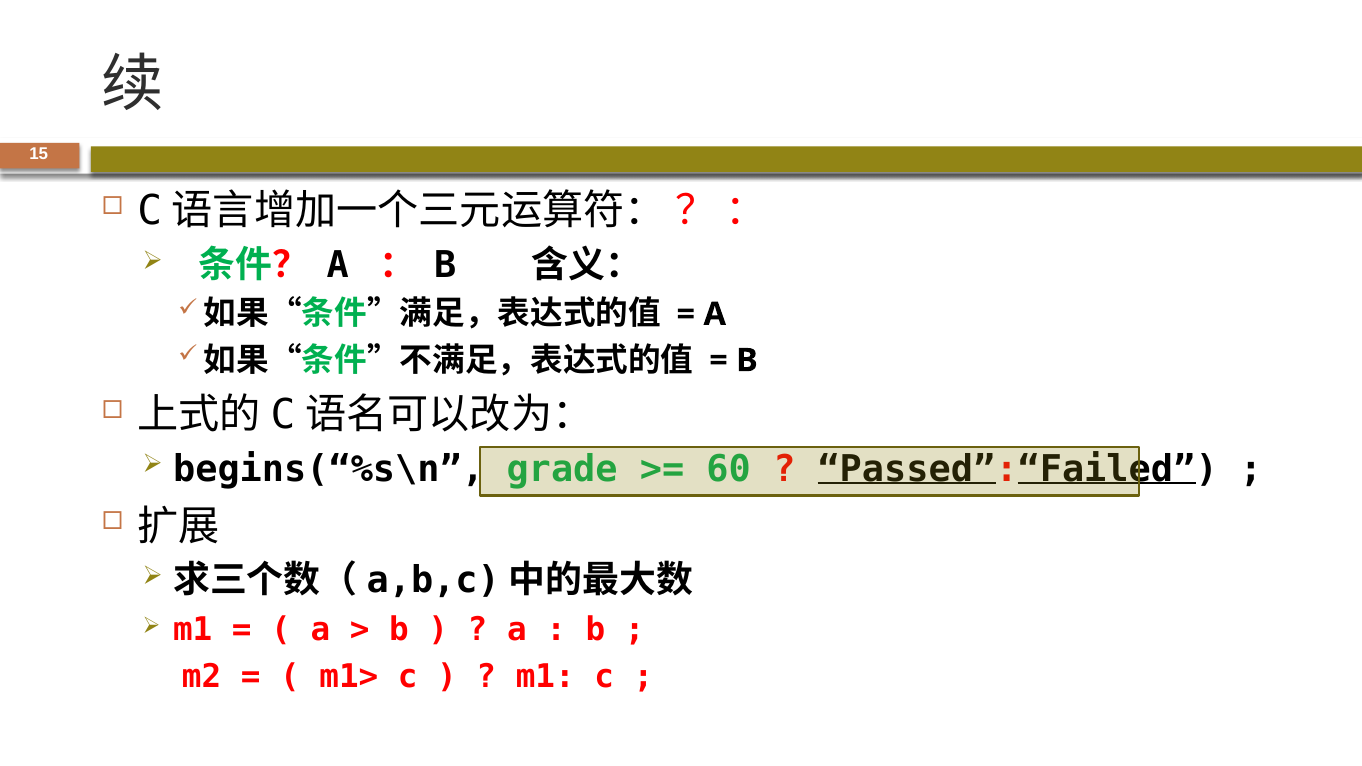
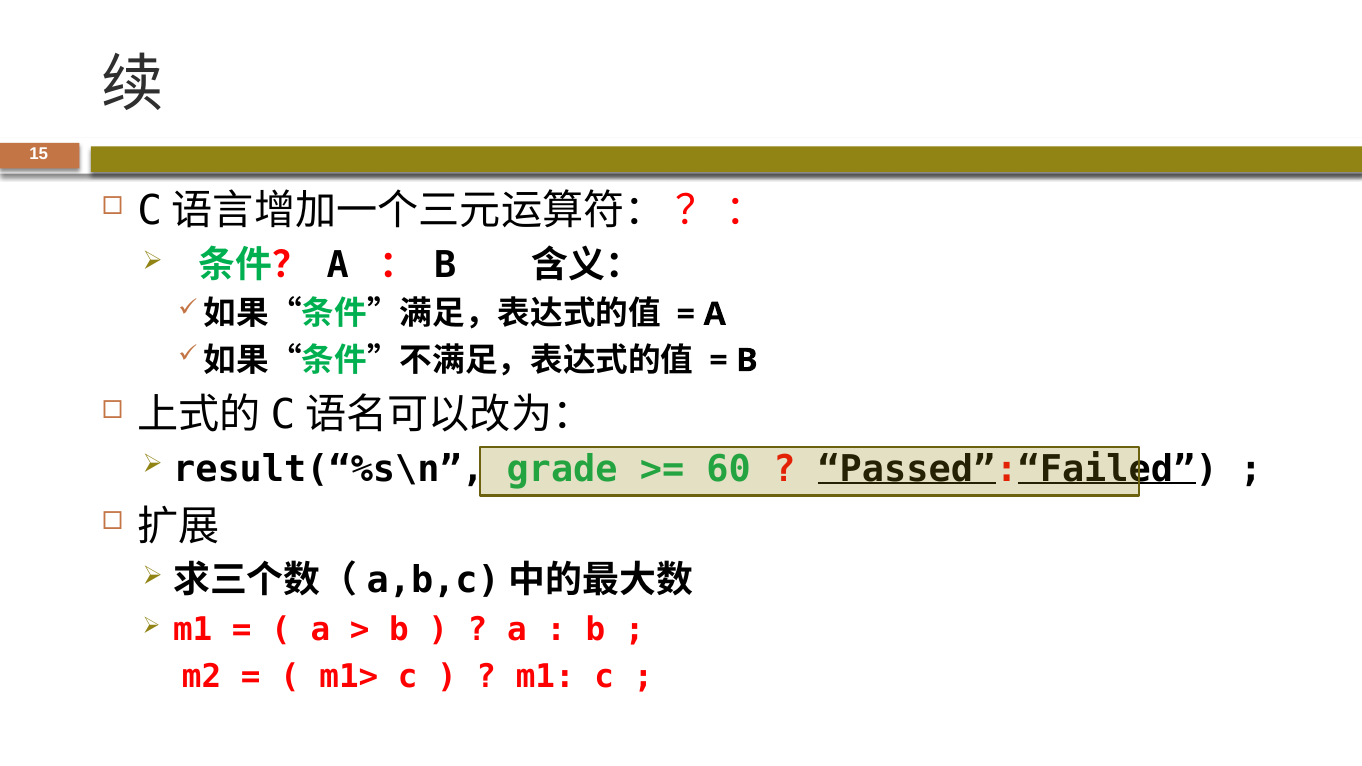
begins(“%s\n: begins(“%s\n -> result(“%s\n (329, 470)
